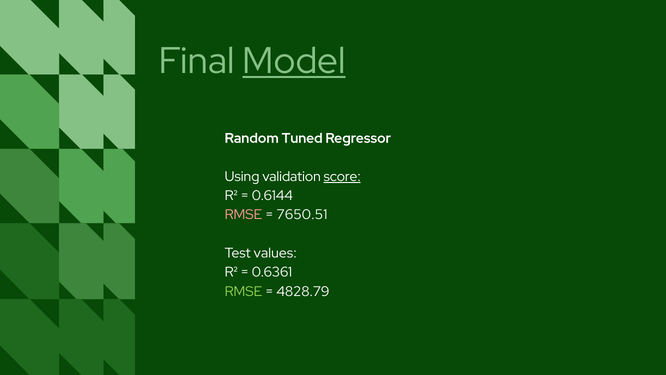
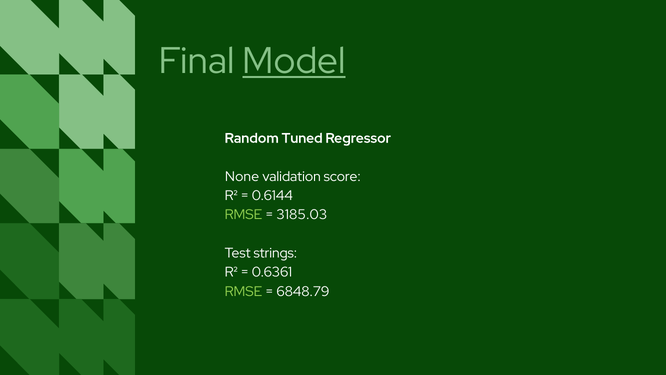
Using: Using -> None (242, 176)
score underline: present -> none (342, 176)
RMSE colour: pink -> light green (243, 215)
7650.51: 7650.51 -> 3185.03 (302, 215)
values: values -> strings (275, 253)
4828.79: 4828.79 -> 6848.79 (303, 291)
